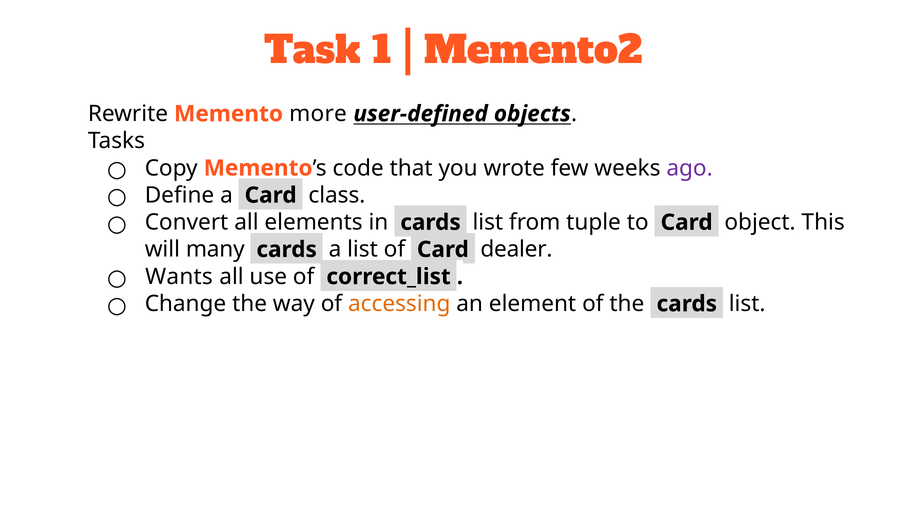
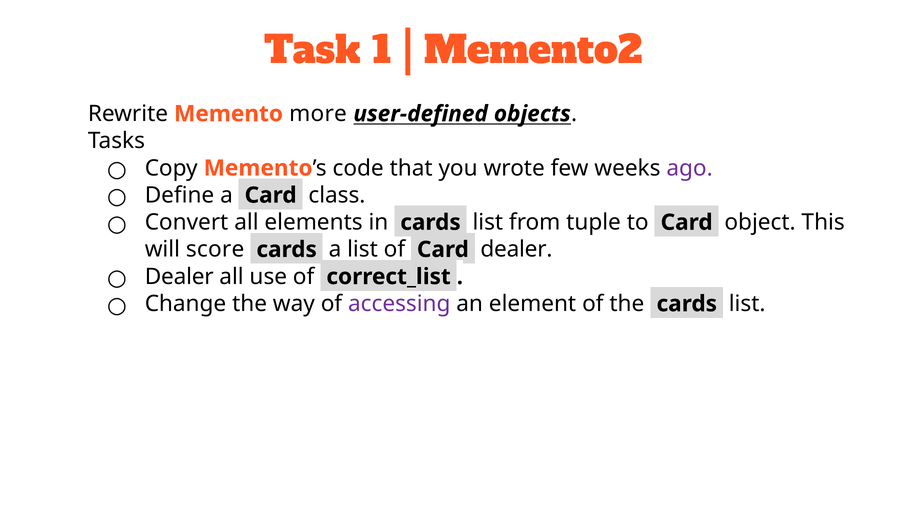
many: many -> score (215, 250)
Wants: Wants -> Dealer (179, 277)
accessing colour: orange -> purple (399, 304)
